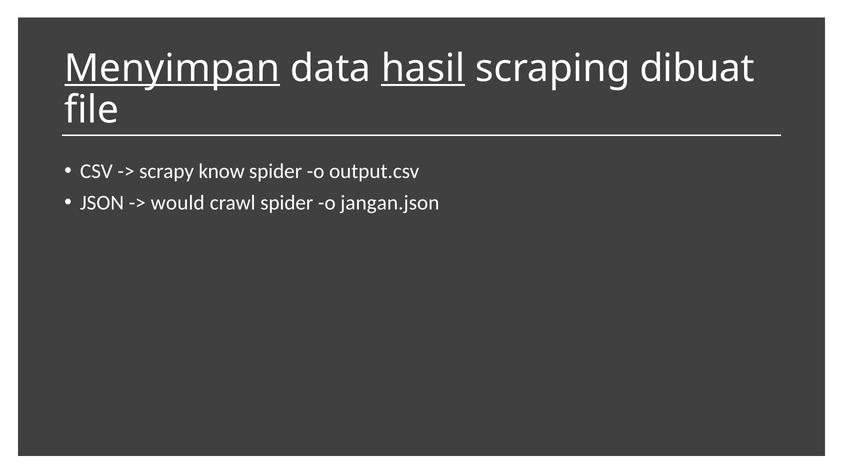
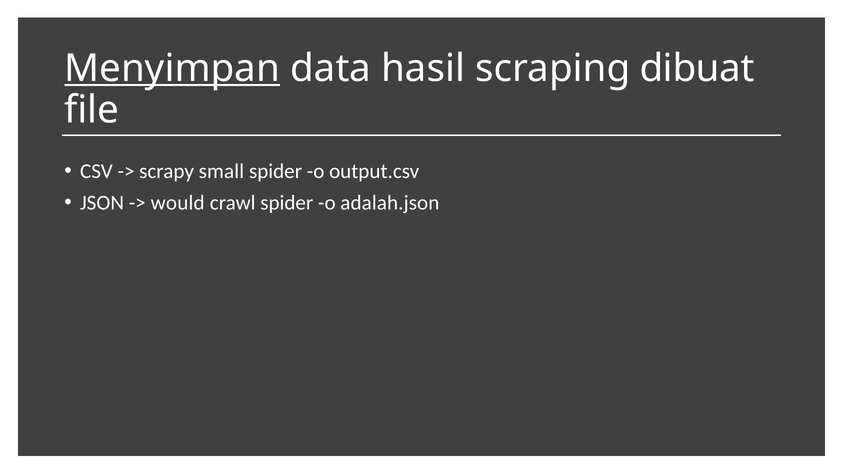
hasil underline: present -> none (423, 68)
know: know -> small (221, 171)
jangan.json: jangan.json -> adalah.json (390, 203)
